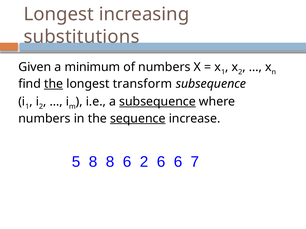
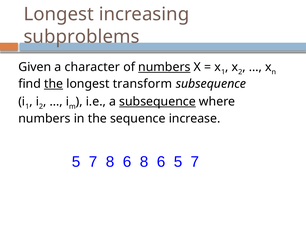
substitutions: substitutions -> subproblems (82, 37)
minimum: minimum -> character (92, 67)
numbers underline: none -> present (164, 67)
sequence underline: present -> none (138, 119)
8: 8 -> 7 (93, 162)
6 2: 2 -> 8 (144, 162)
6 6: 6 -> 5 (178, 162)
